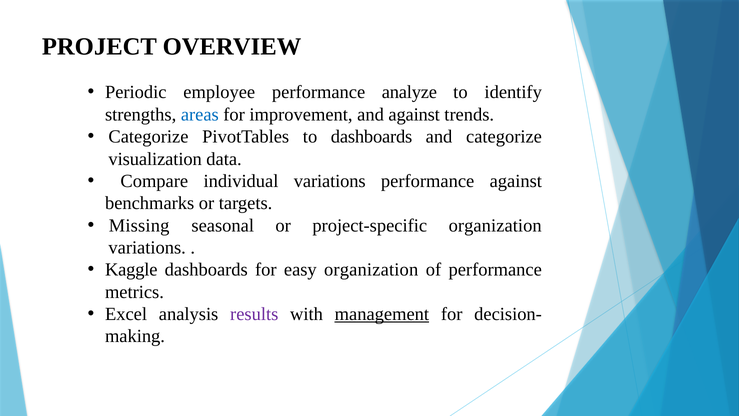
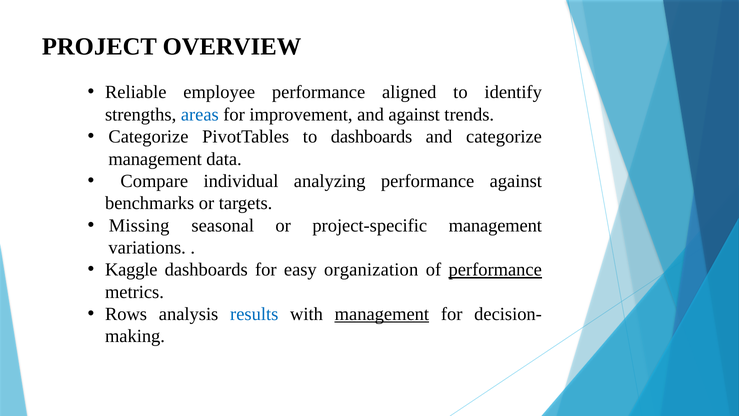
Periodic: Periodic -> Reliable (136, 92)
analyze: analyze -> aligned (409, 92)
visualization: visualization -> management (155, 159)
individual variations: variations -> analyzing (330, 181)
project-specific organization: organization -> management (495, 225)
performance underline: none -> present (495, 270)
Excel: Excel -> Rows (126, 314)
results colour: purple -> blue (254, 314)
